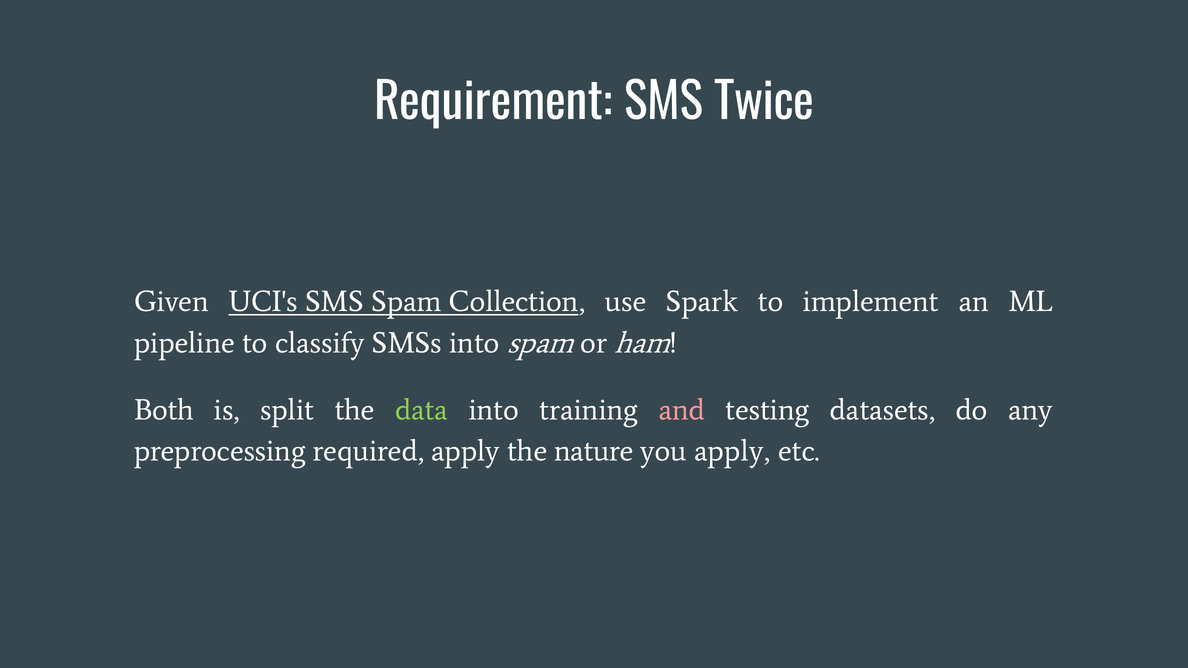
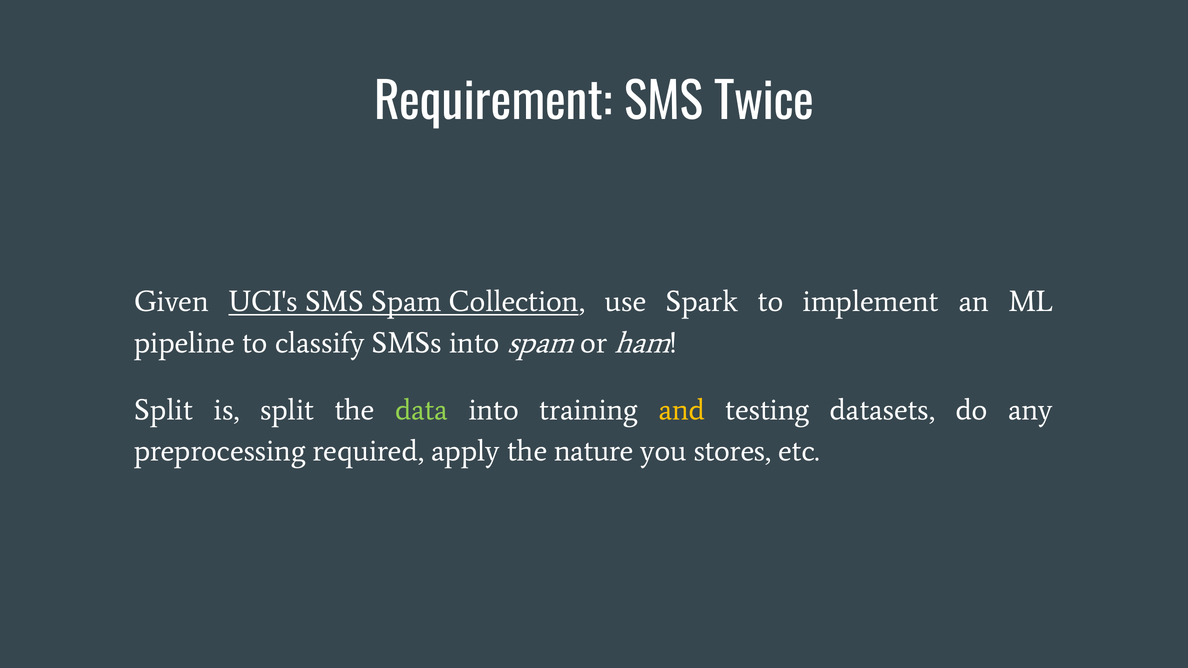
Both: Both -> Split (164, 410)
and colour: pink -> yellow (682, 410)
you apply: apply -> stores (733, 451)
